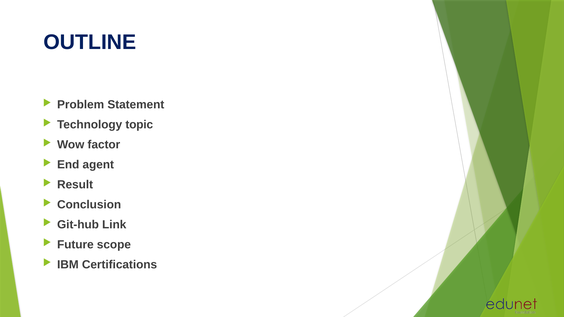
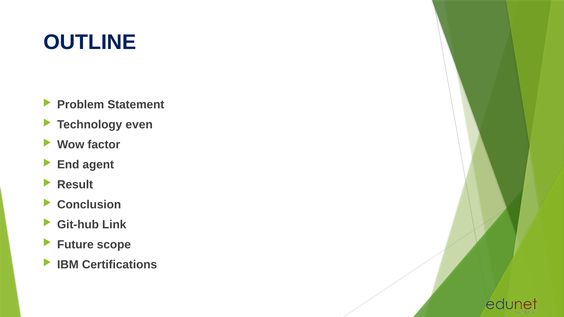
topic: topic -> even (139, 125)
